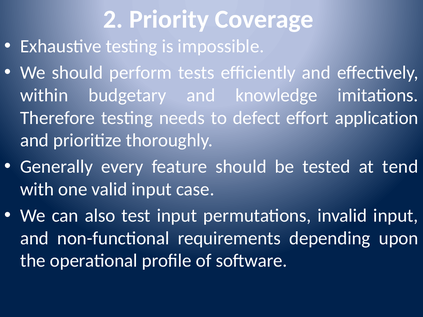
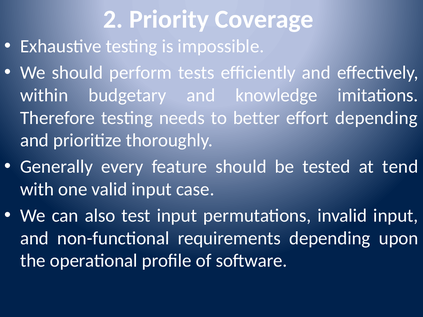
defect: defect -> better (257, 118)
effort application: application -> depending (376, 118)
